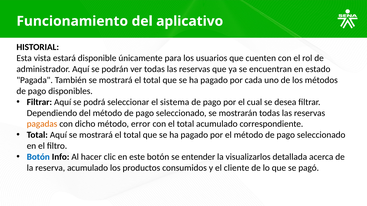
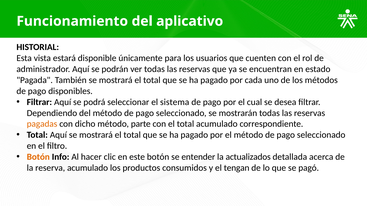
error: error -> parte (141, 124)
Botón colour: blue -> orange (38, 157)
visualizarlos: visualizarlos -> actualizados (248, 157)
cliente: cliente -> tengan (237, 168)
